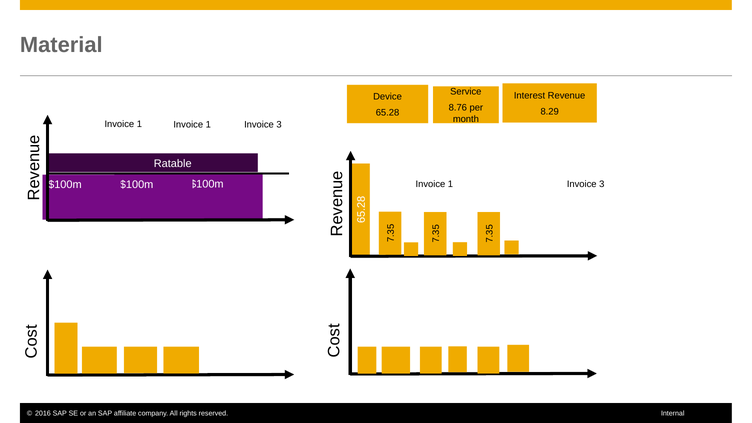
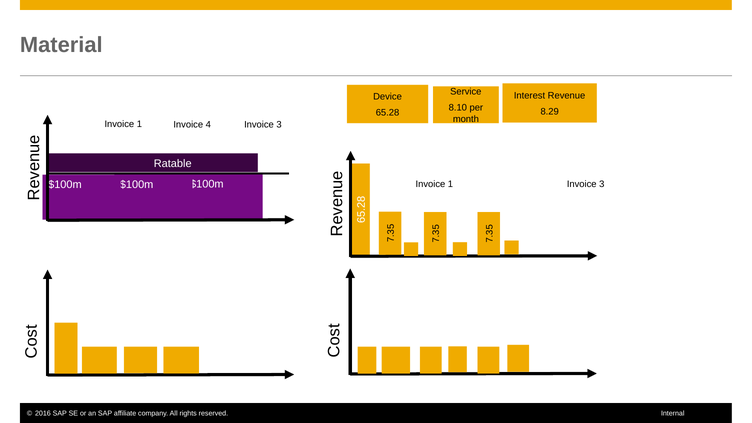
8.76: 8.76 -> 8.10 (458, 108)
1 Invoice 1: 1 -> 4 (208, 125)
